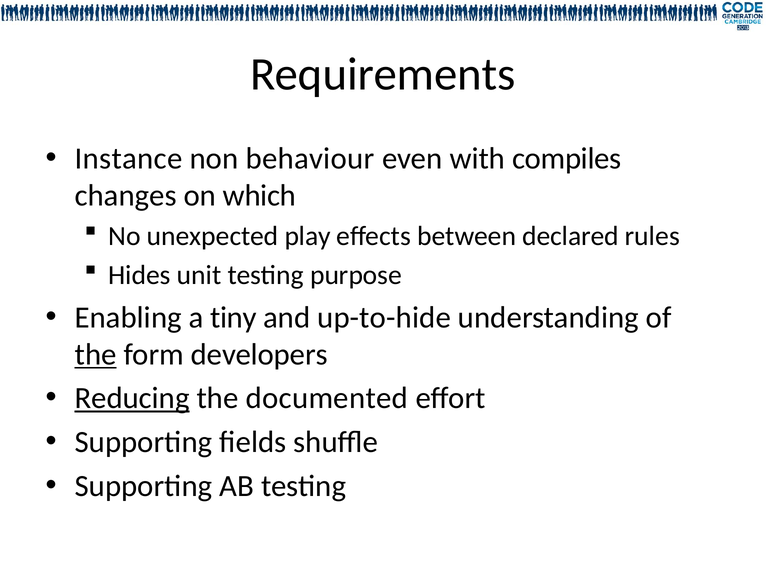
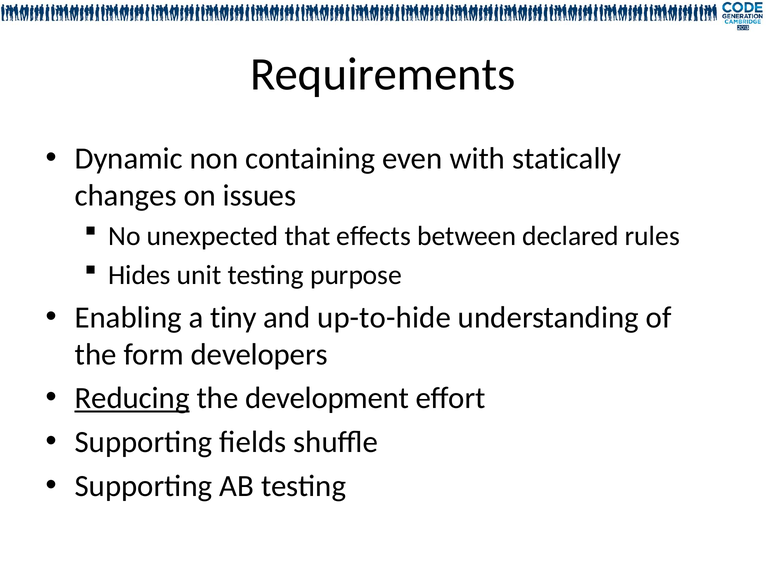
Instance: Instance -> Dynamic (129, 159)
behaviour: behaviour -> containing (310, 159)
compiles: compiles -> statically (567, 159)
which: which -> issues (259, 196)
play: play -> that (308, 236)
the underline: present -> none (96, 355)
documented: documented -> development (327, 399)
